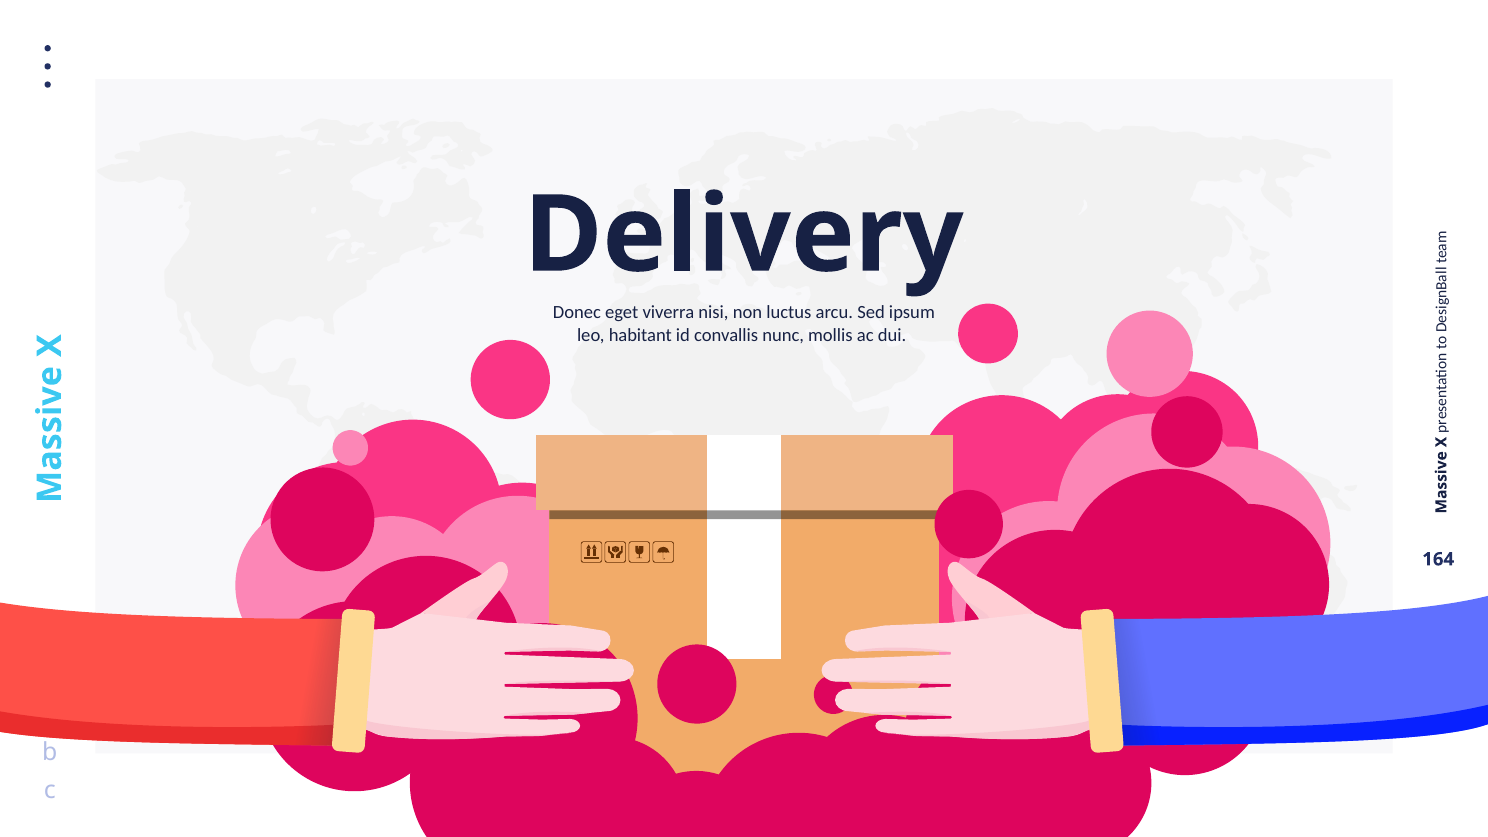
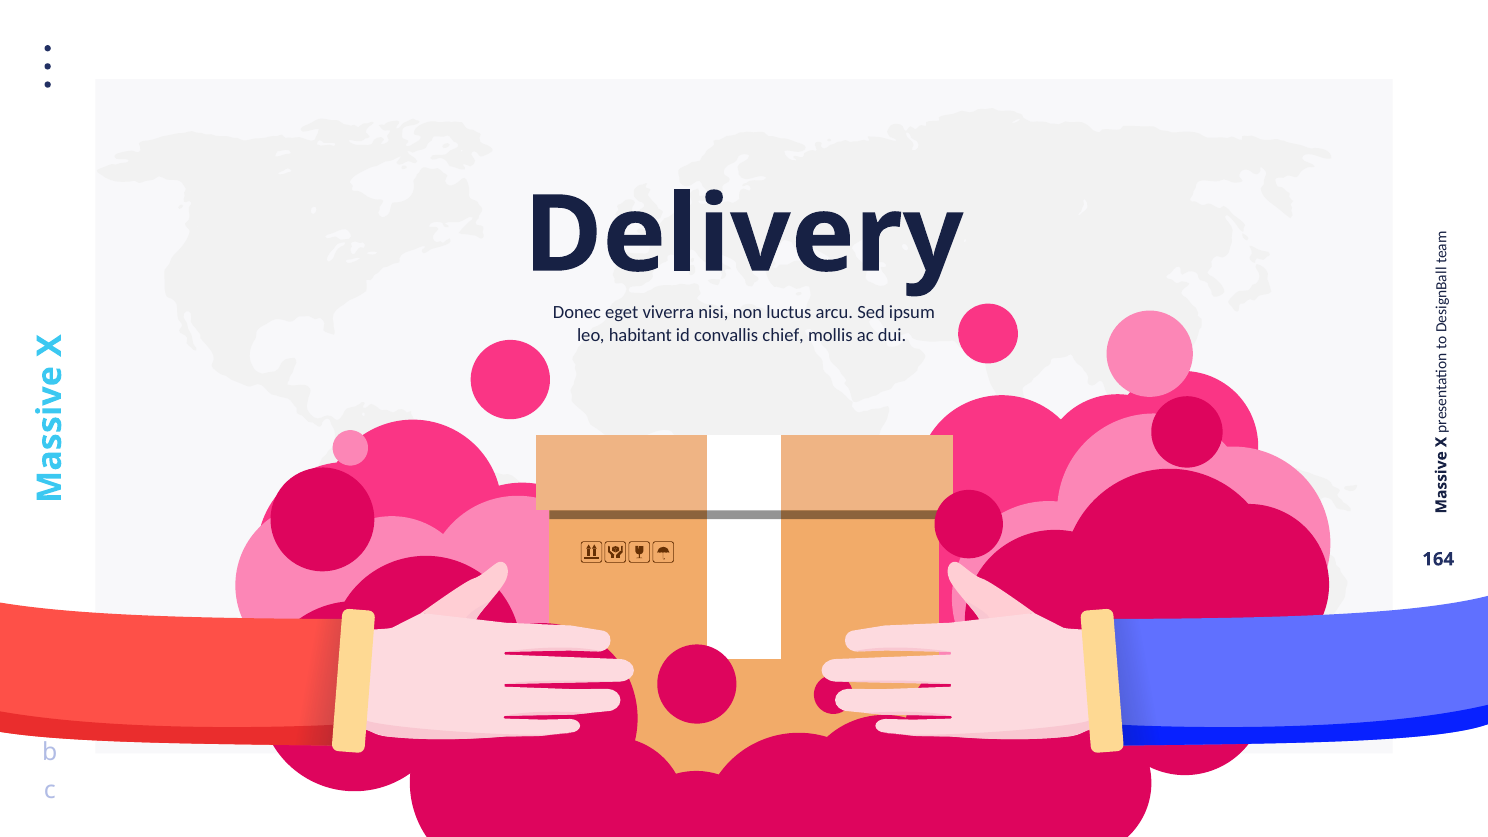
nunc: nunc -> chief (783, 335)
